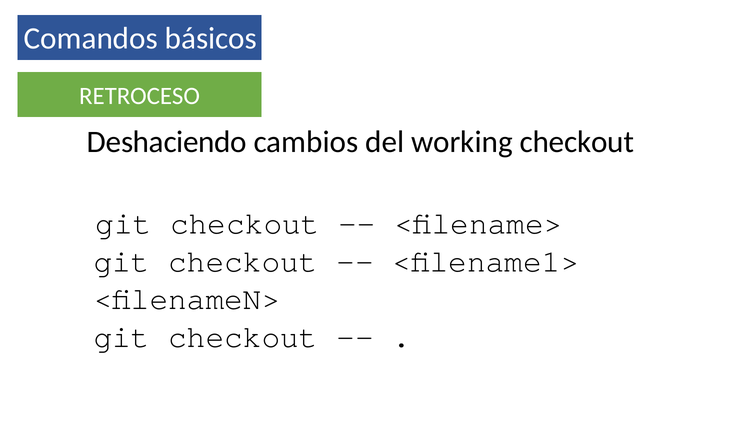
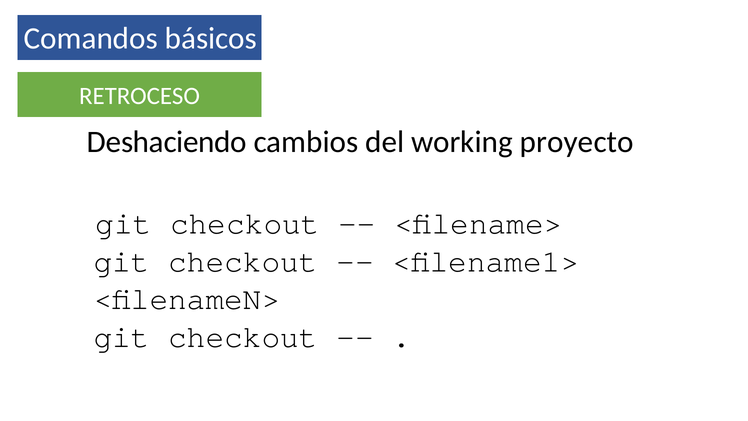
working checkout: checkout -> proyecto (577, 142)
